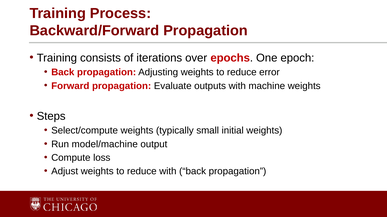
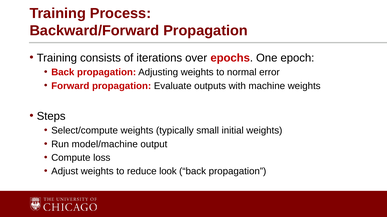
Adjusting weights to reduce: reduce -> normal (242, 72)
reduce with: with -> look (168, 172)
